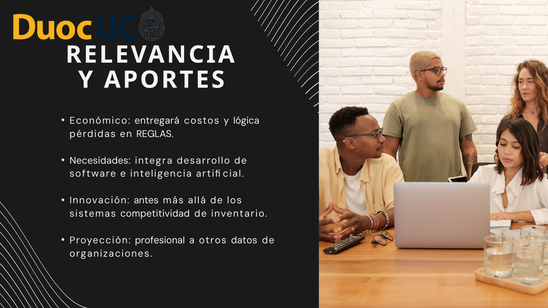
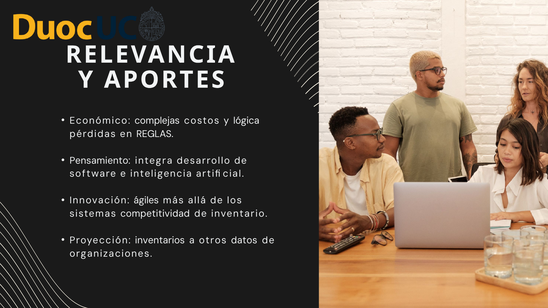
entregará: entregará -> complejas (157, 121)
Necesidades: Necesidades -> Pensamiento (100, 161)
antes: antes -> ágiles (146, 201)
profesional: profesional -> inventarios (160, 240)
